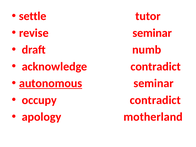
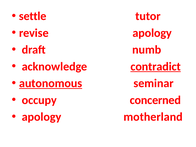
revise seminar: seminar -> apology (152, 33)
contradict underline: none -> present (156, 66)
occupy contradict: contradict -> concerned (155, 100)
